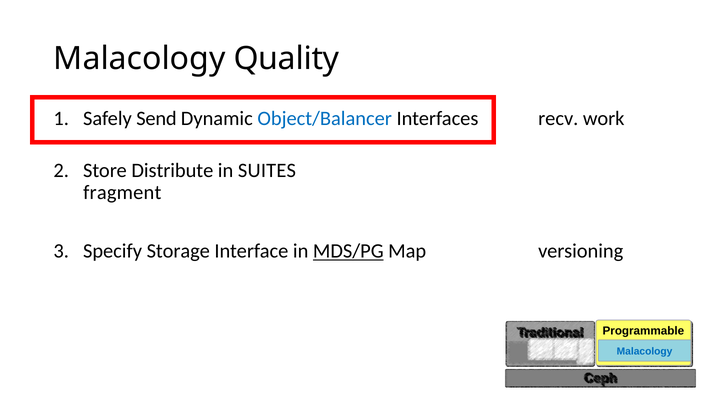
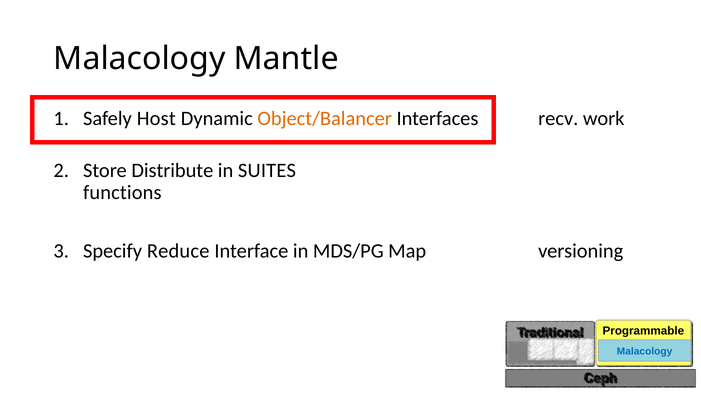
Quality: Quality -> Mantle (286, 59)
Send: Send -> Host (156, 119)
Object/Balancer colour: blue -> orange (325, 119)
fragment: fragment -> functions (122, 193)
Storage: Storage -> Reduce (178, 251)
MDS/PG underline: present -> none (348, 251)
